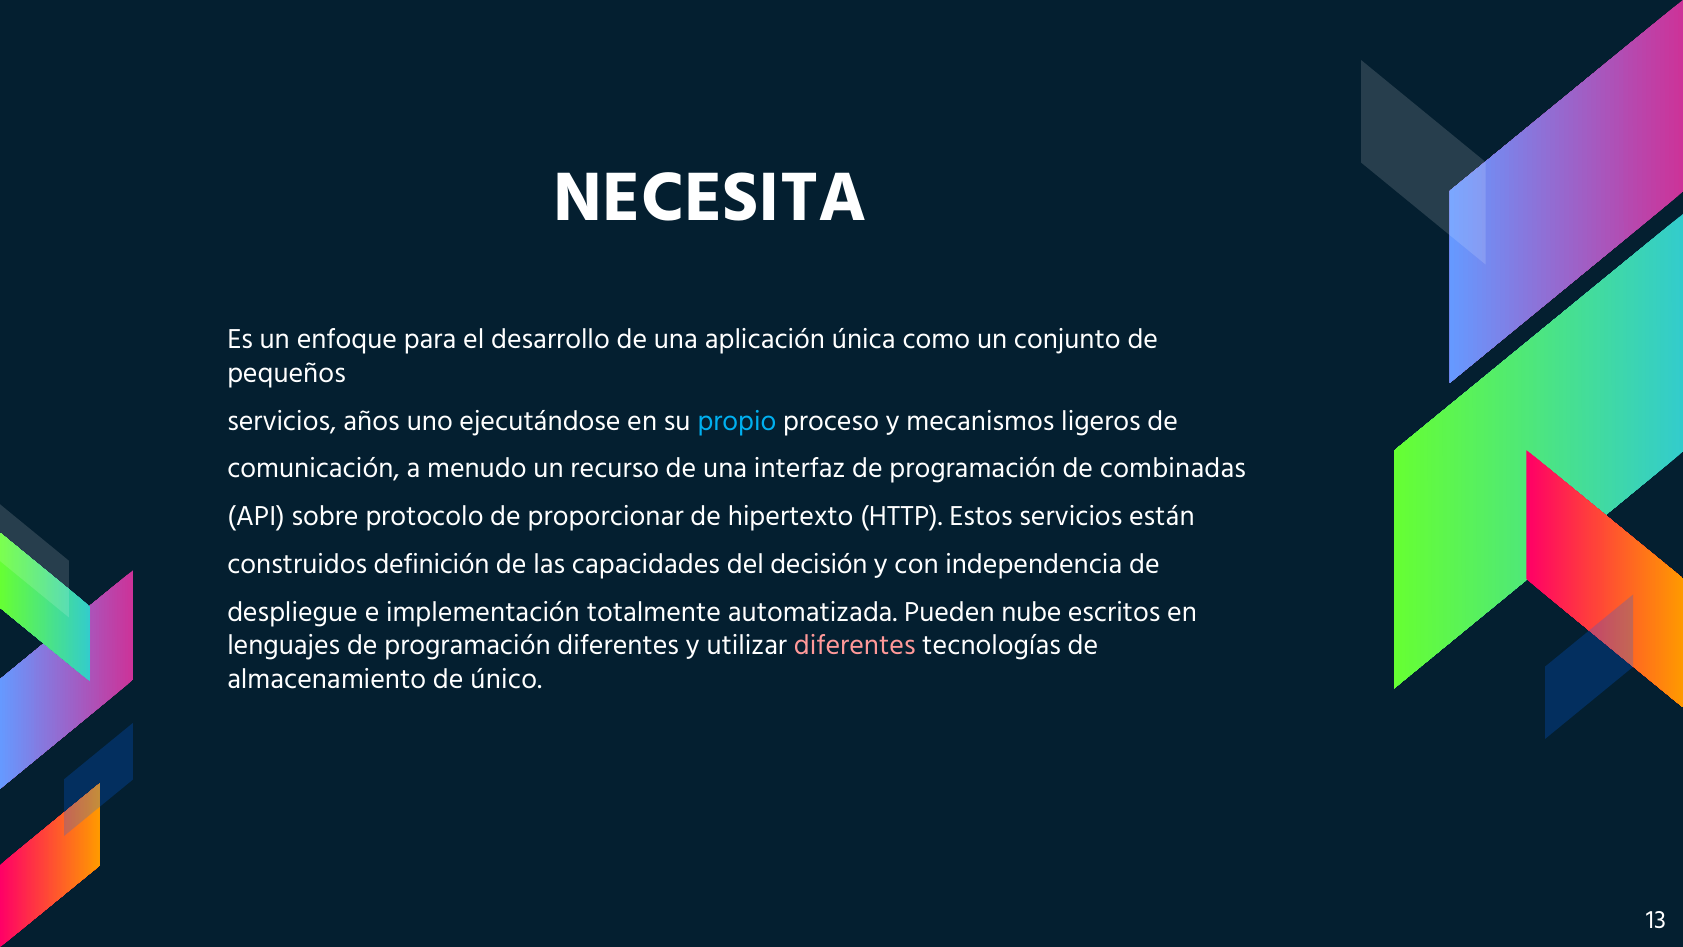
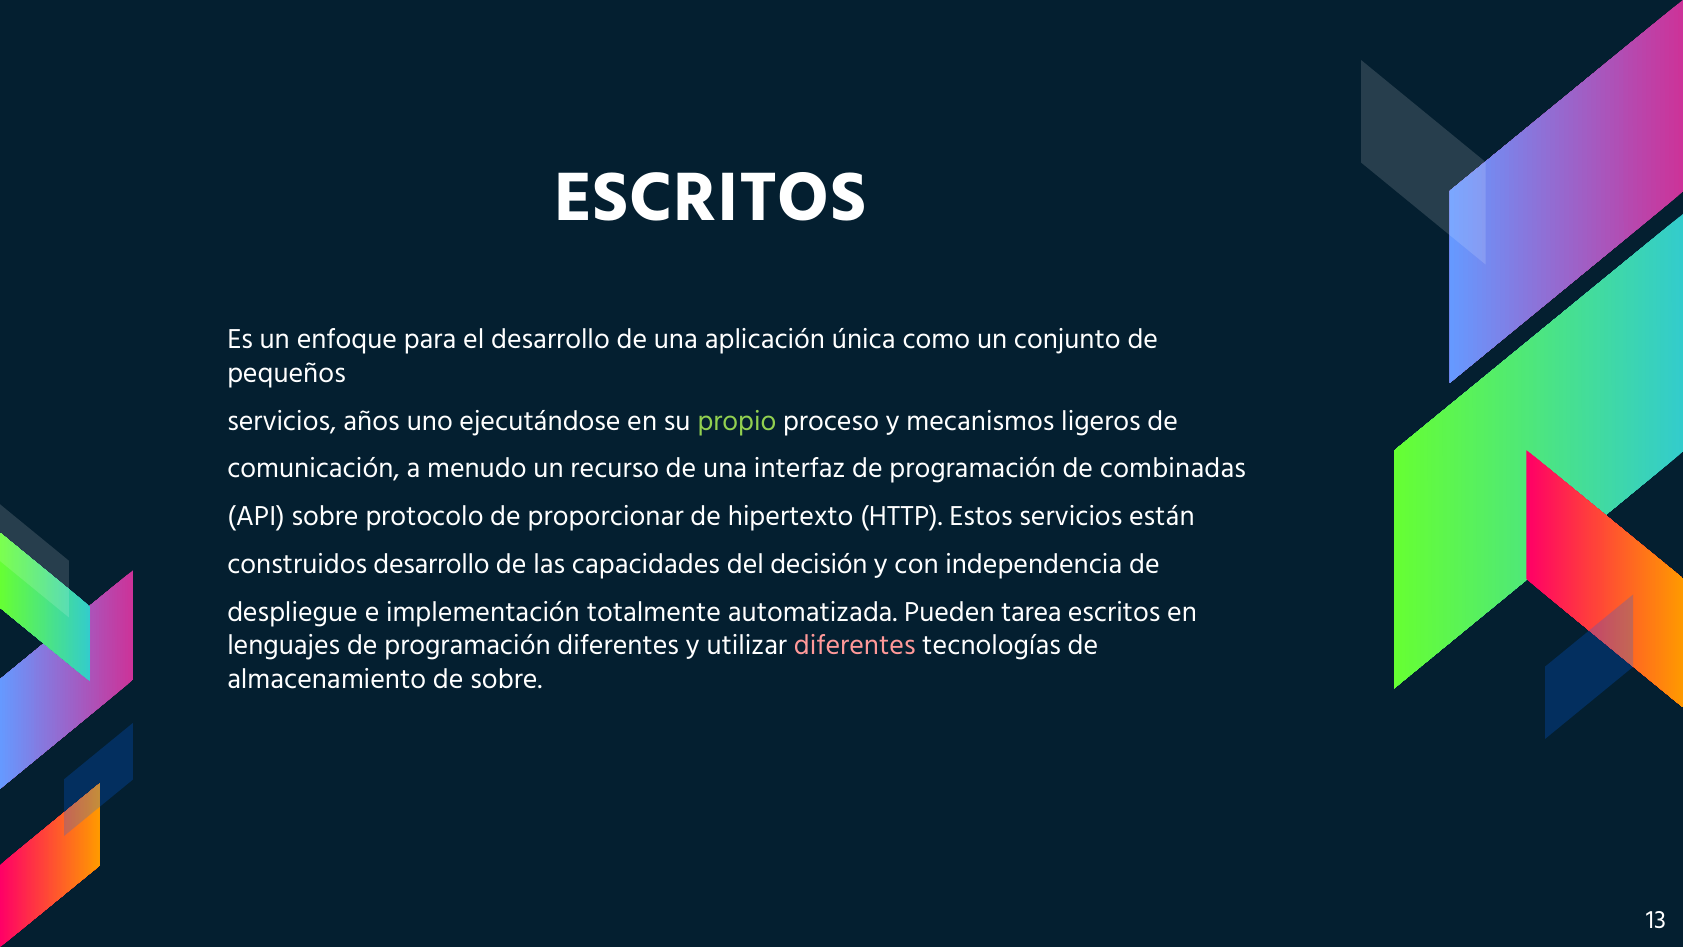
NECESITA: NECESITA -> ESCRITOS (710, 197)
propio colour: light blue -> light green (737, 421)
construidos definición: definición -> desarrollo (432, 564)
nube: nube -> tarea (1031, 612)
de único: único -> sobre (506, 679)
